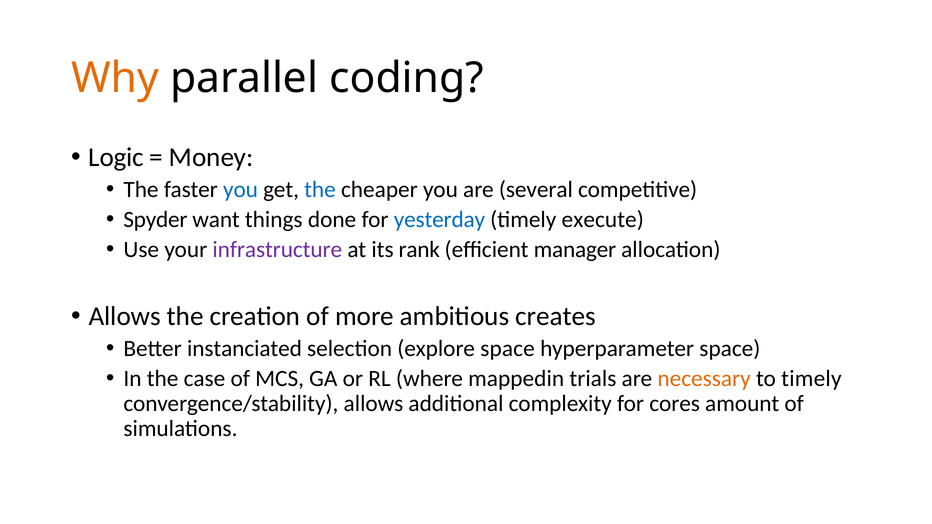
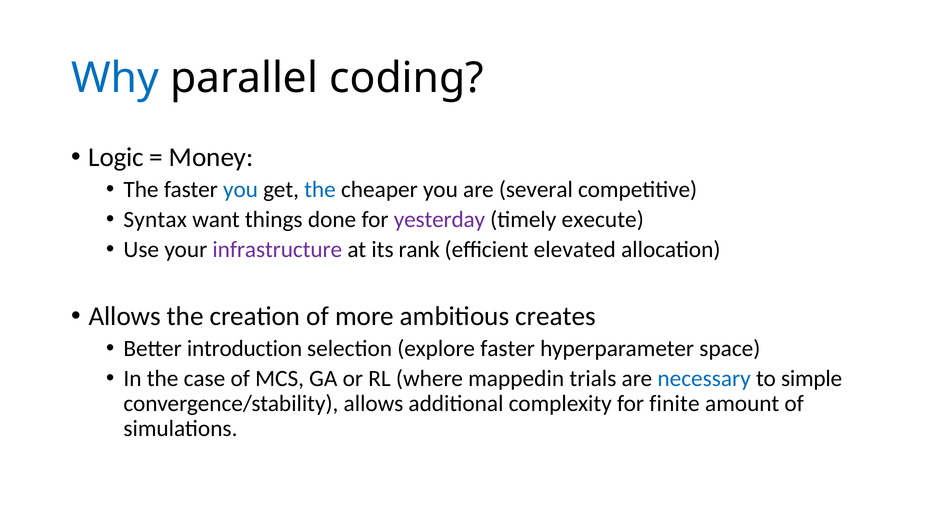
Why colour: orange -> blue (115, 78)
Spyder: Spyder -> Syntax (155, 220)
yesterday colour: blue -> purple (439, 220)
manager: manager -> elevated (575, 250)
instanciated: instanciated -> introduction (245, 349)
explore space: space -> faster (508, 349)
necessary colour: orange -> blue (704, 379)
to timely: timely -> simple (812, 379)
cores: cores -> finite (674, 404)
